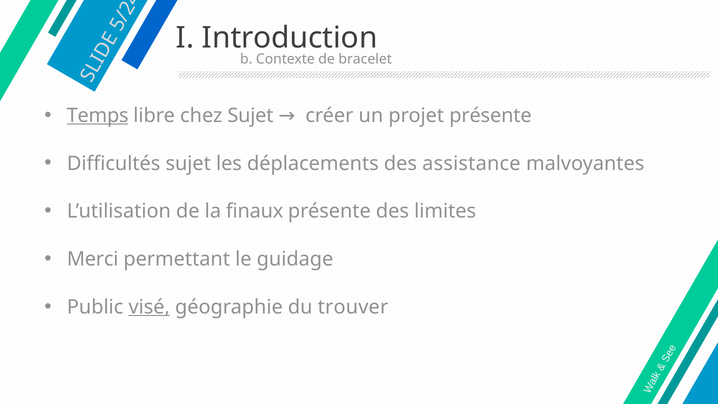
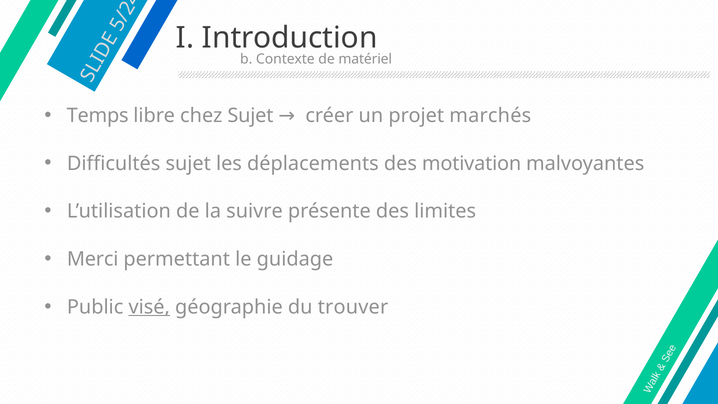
bracelet: bracelet -> matériel (365, 59)
Temps underline: present -> none (98, 116)
projet présente: présente -> marchés (490, 116)
assistance: assistance -> motivation (472, 163)
finaux: finaux -> suivre (255, 211)
